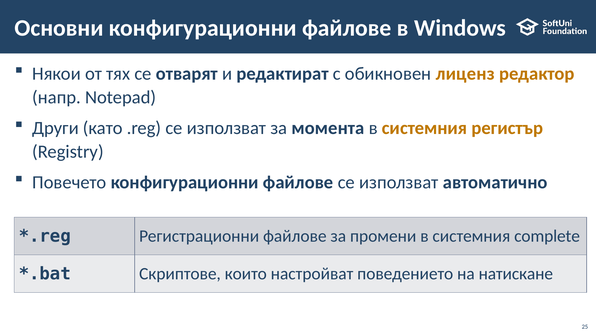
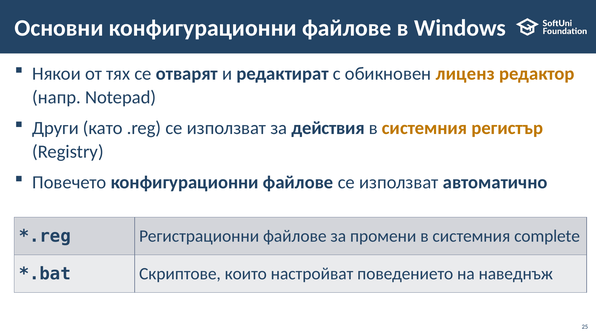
момента: момента -> действия (328, 128)
натискане: натискане -> наведнъж (516, 274)
